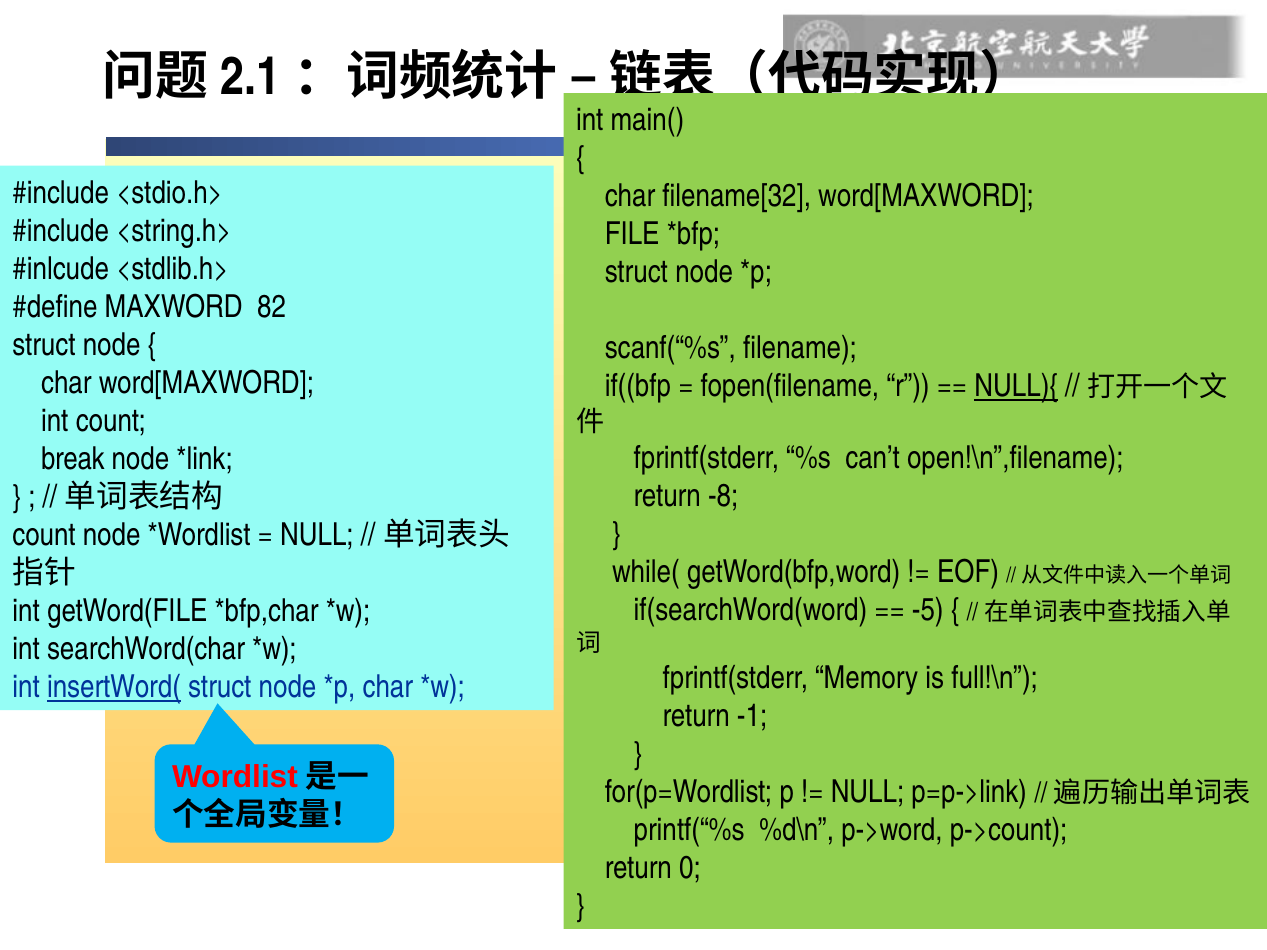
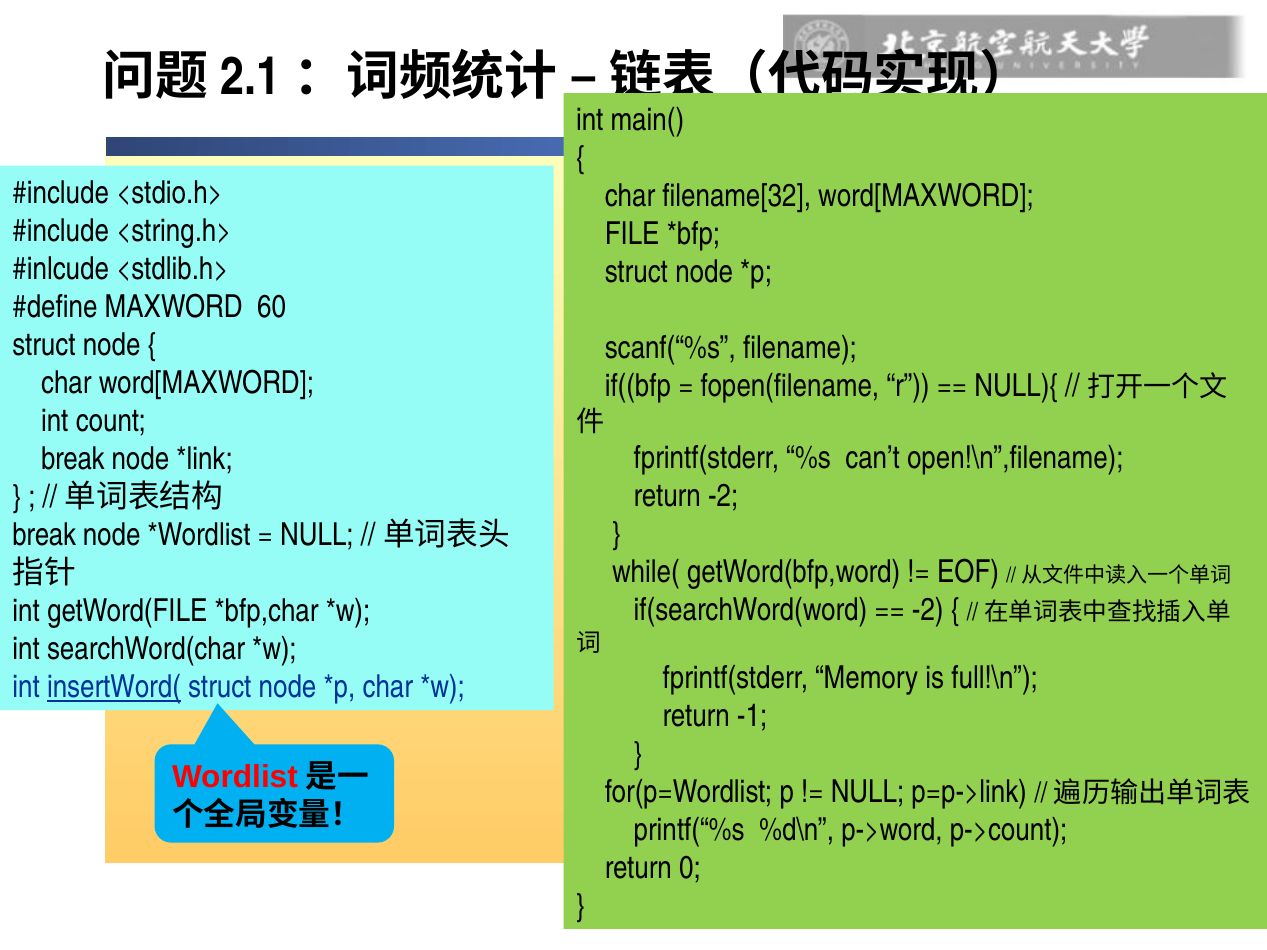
82: 82 -> 60 (272, 307)
NULL){ underline: present -> none (1016, 387)
return -8: -8 -> -2 (723, 496)
count: count -> break (44, 535)
-5: -5 -> -2 (928, 610)
